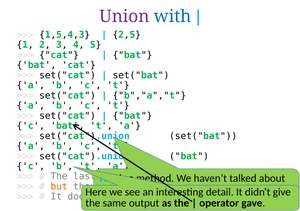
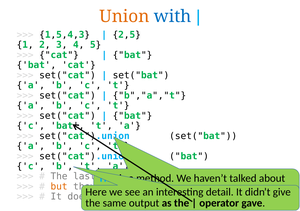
Union colour: purple -> orange (124, 17)
